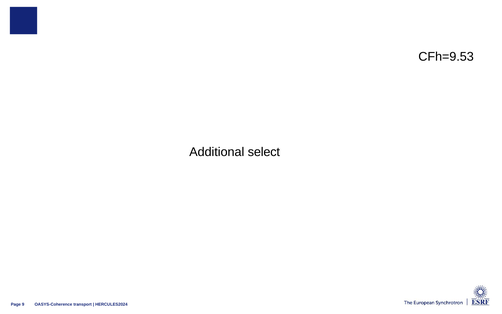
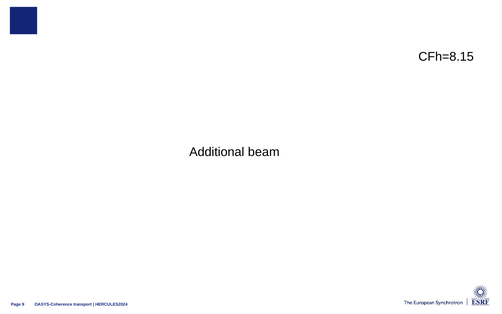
CFh=9.53: CFh=9.53 -> CFh=8.15 (446, 57)
select: select -> beam (264, 152)
